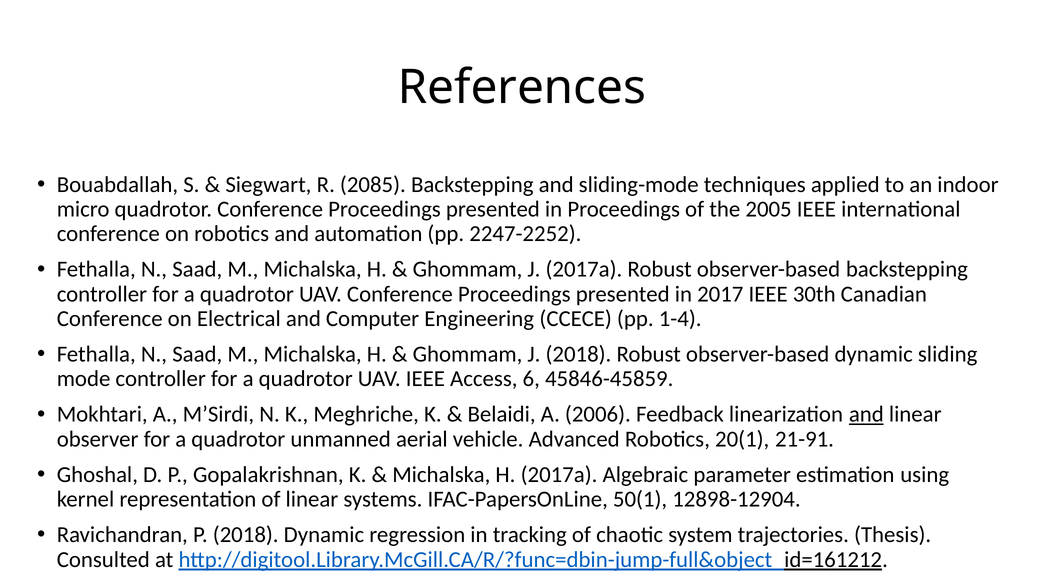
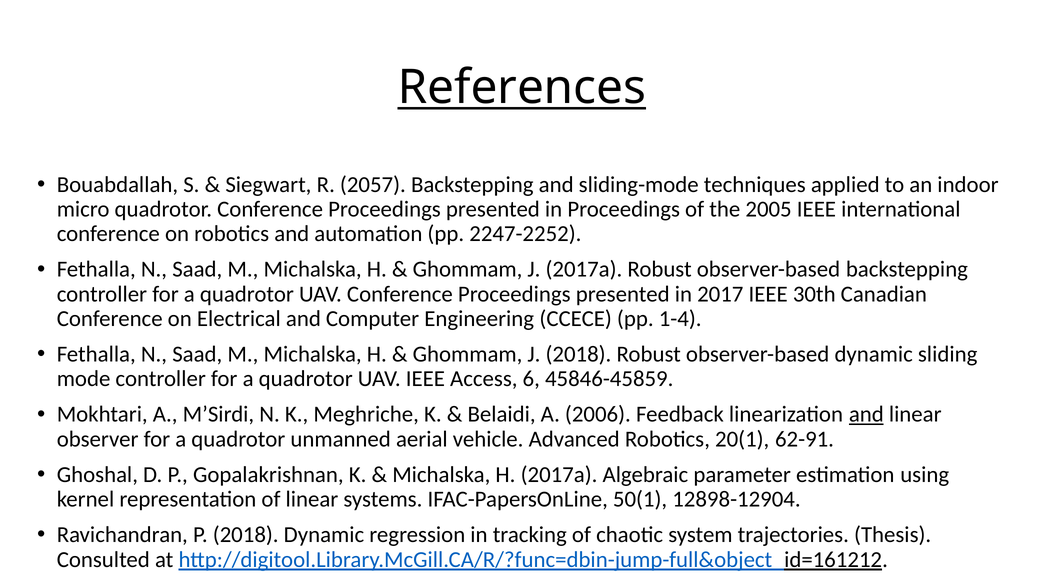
References underline: none -> present (522, 88)
2085: 2085 -> 2057 (373, 185)
21-91: 21-91 -> 62-91 (805, 439)
